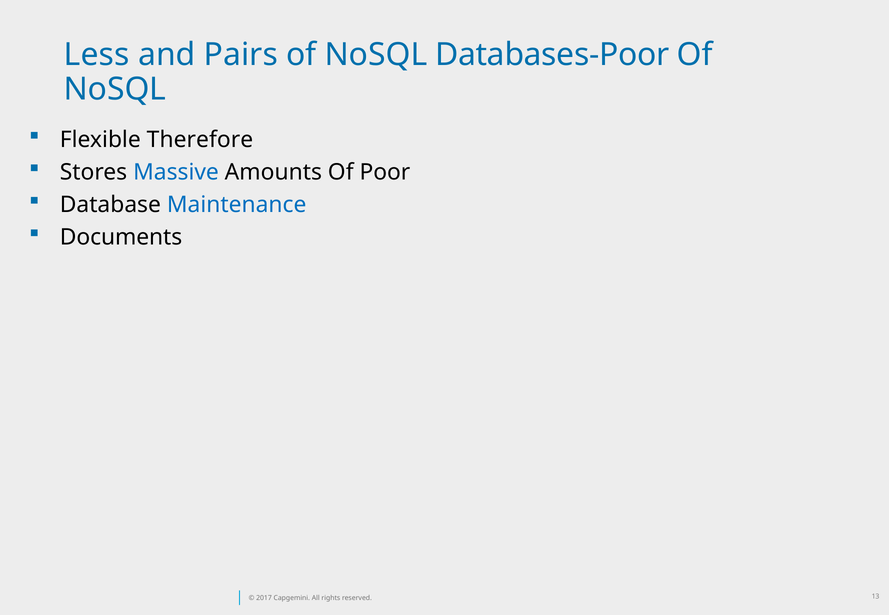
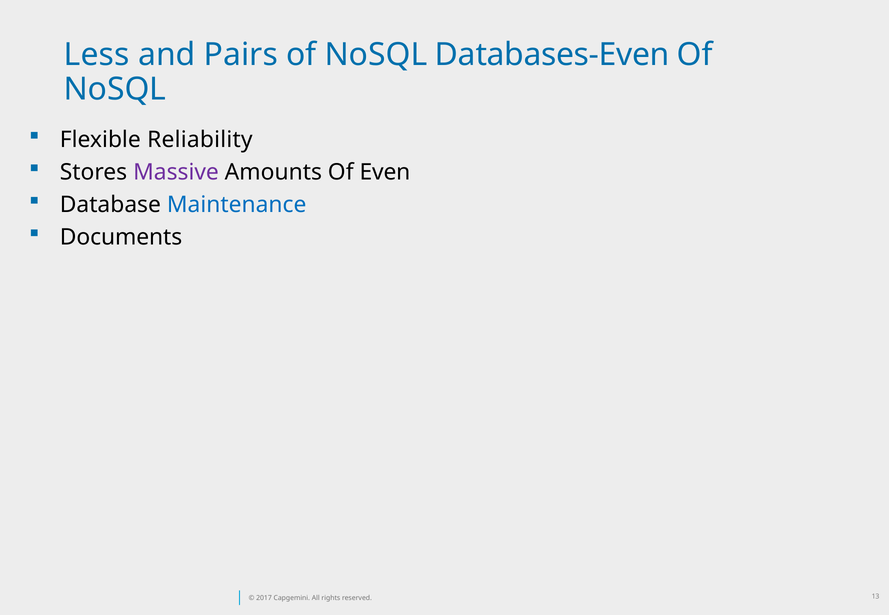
Databases-Poor: Databases-Poor -> Databases-Even (552, 55)
Therefore: Therefore -> Reliability (200, 140)
Massive colour: blue -> purple (176, 172)
Poor: Poor -> Even (385, 172)
